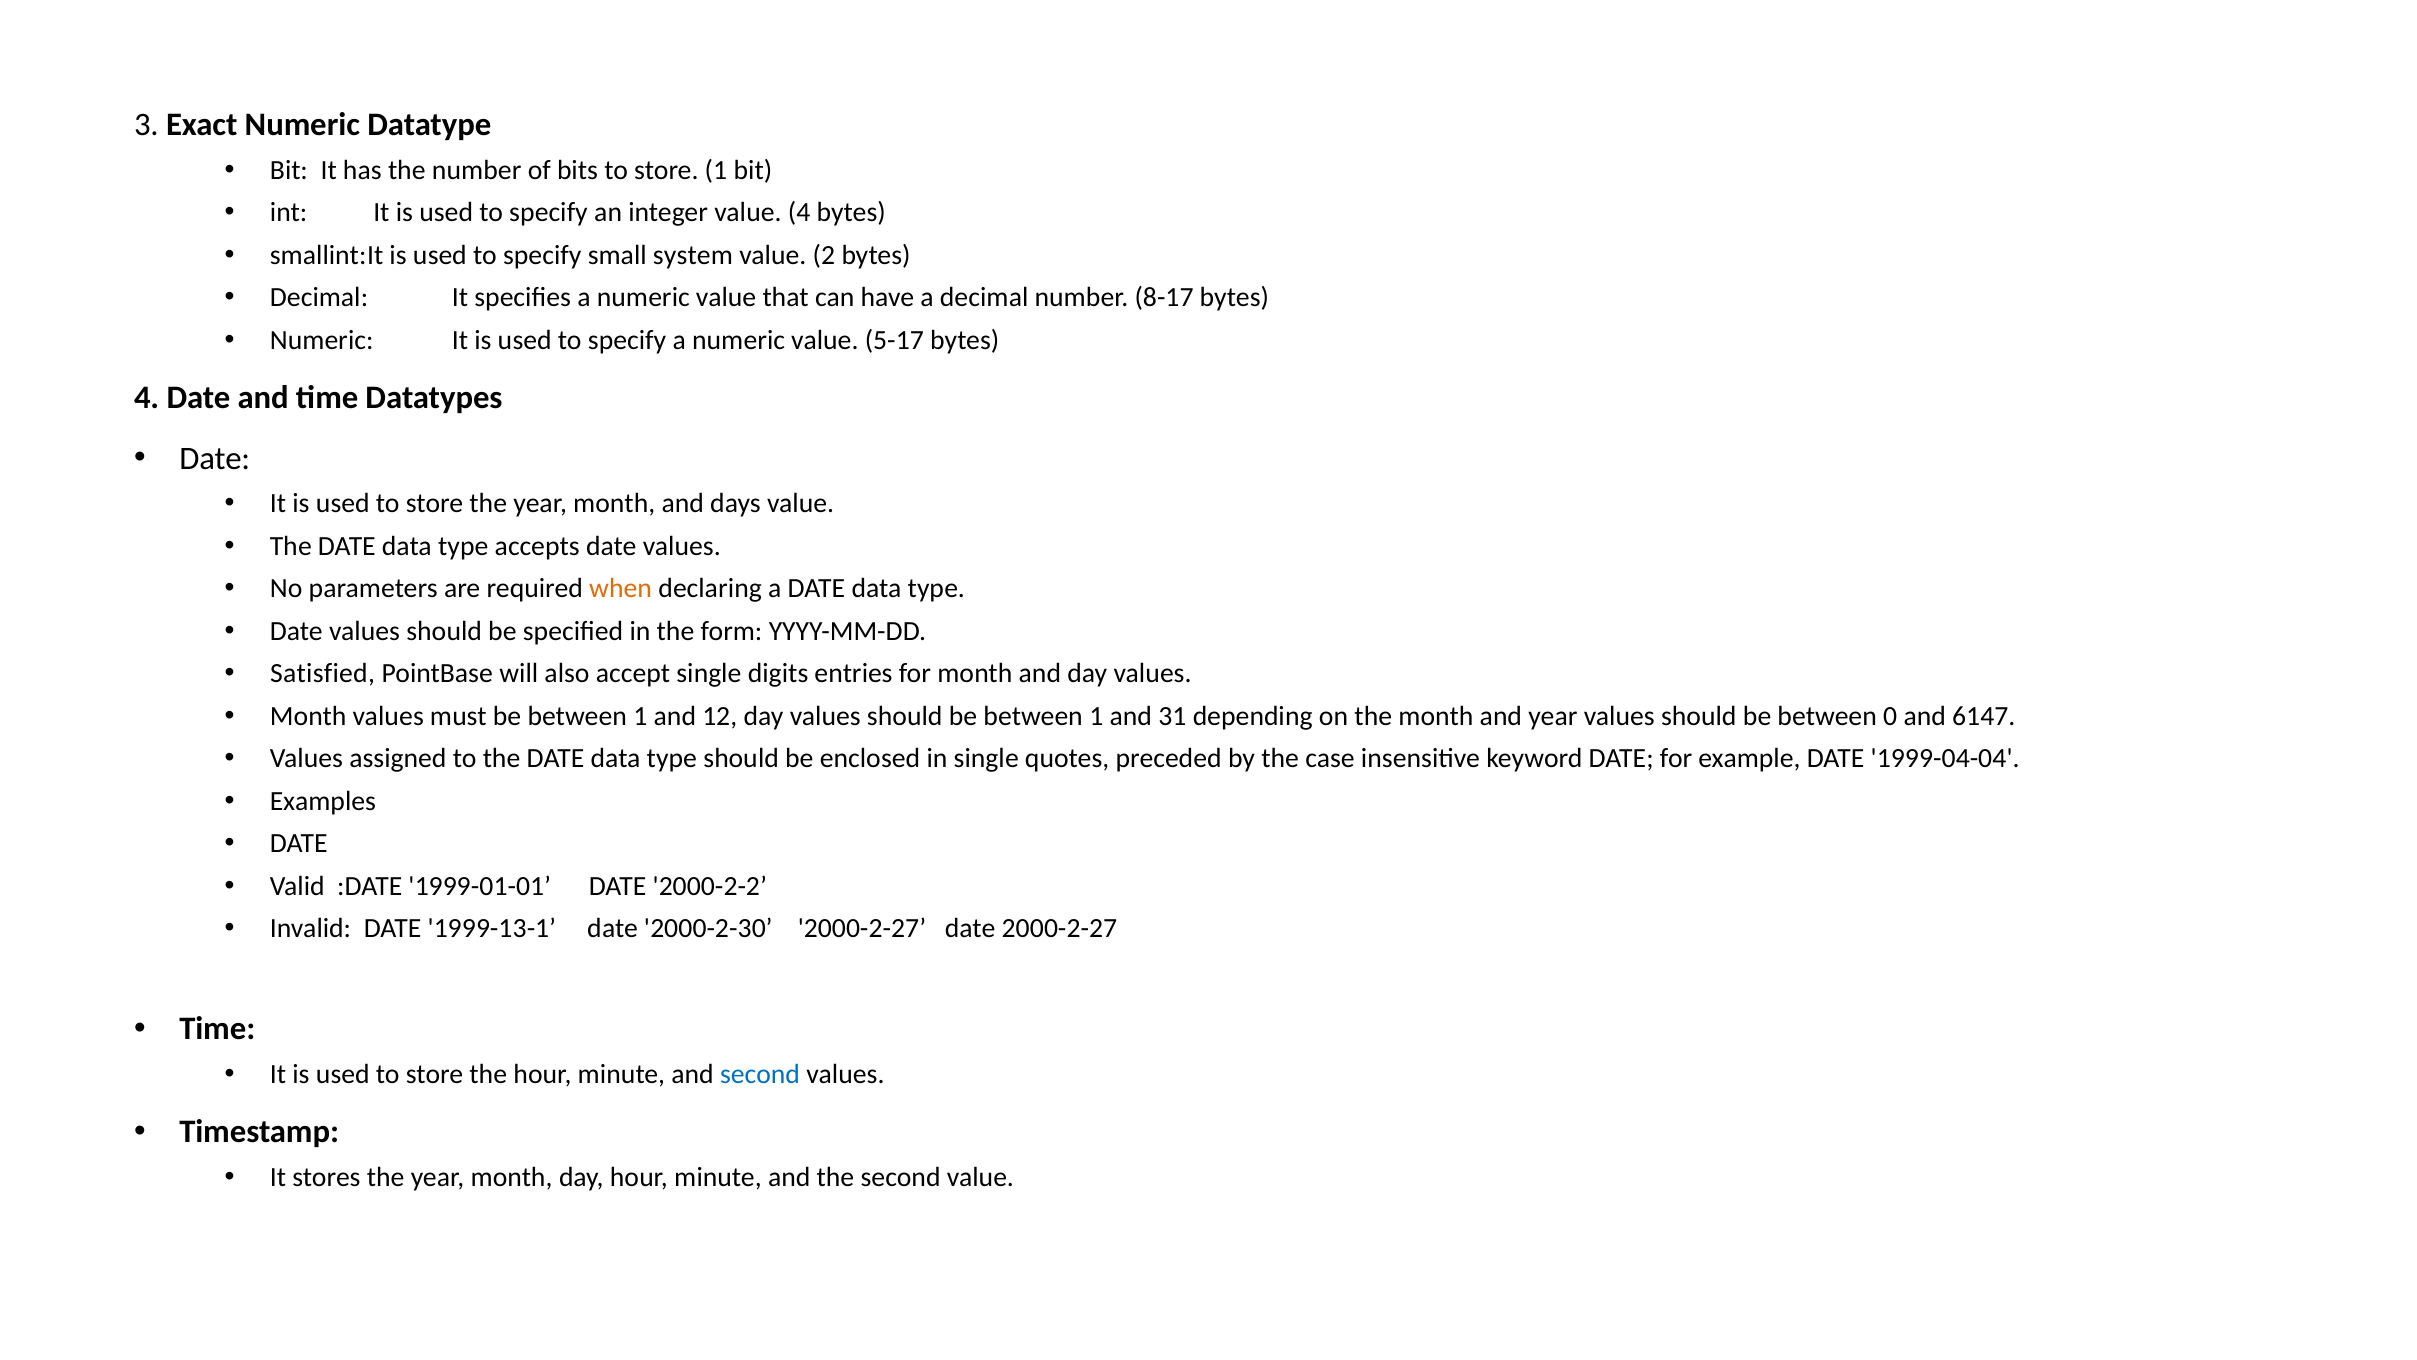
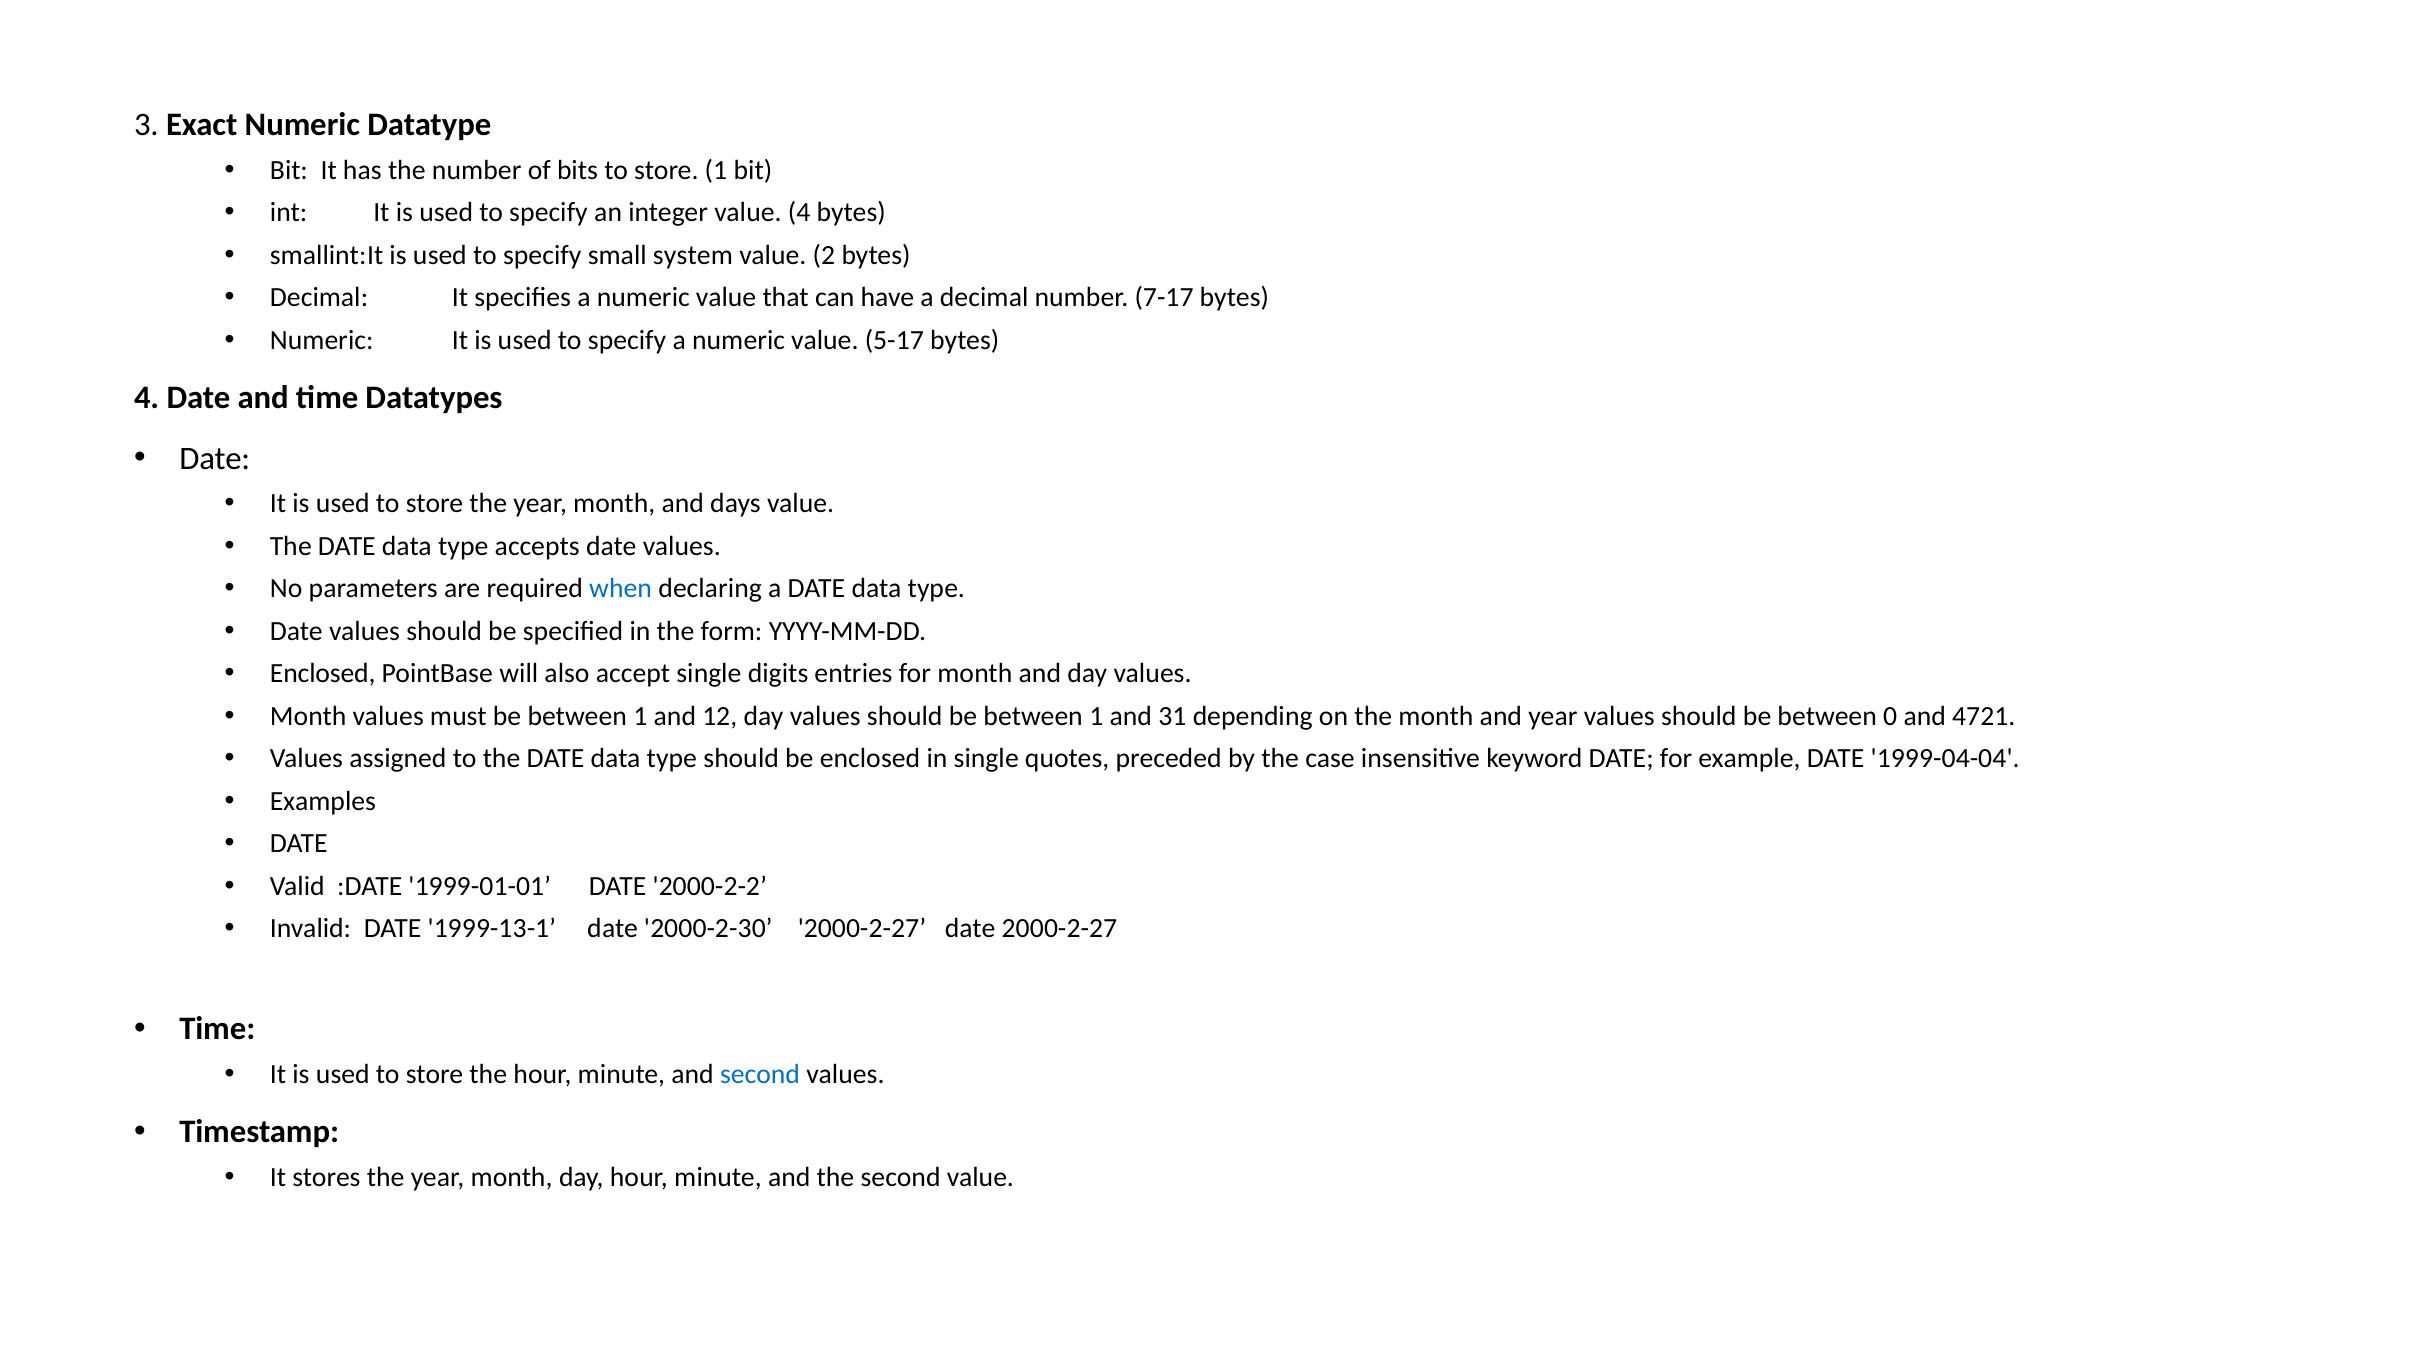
8-17: 8-17 -> 7-17 (1164, 297)
when colour: orange -> blue (621, 588)
Satisfied: Satisfied -> Enclosed (323, 673)
6147: 6147 -> 4721 (1984, 716)
